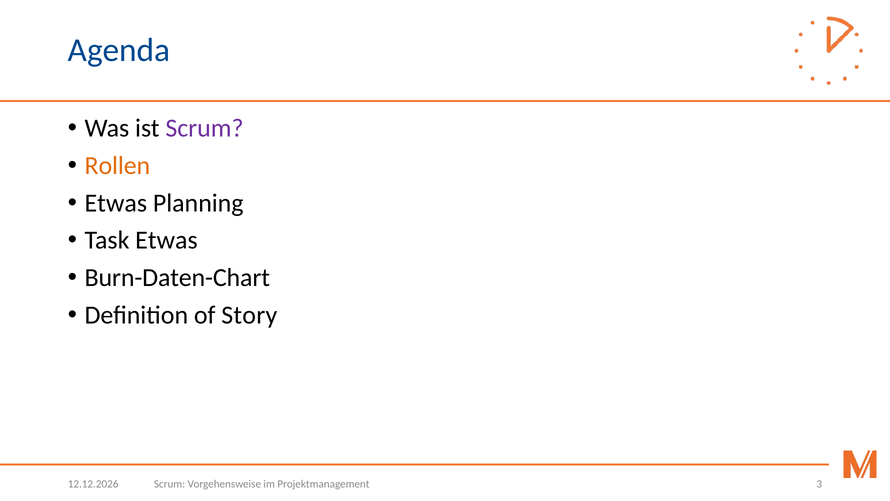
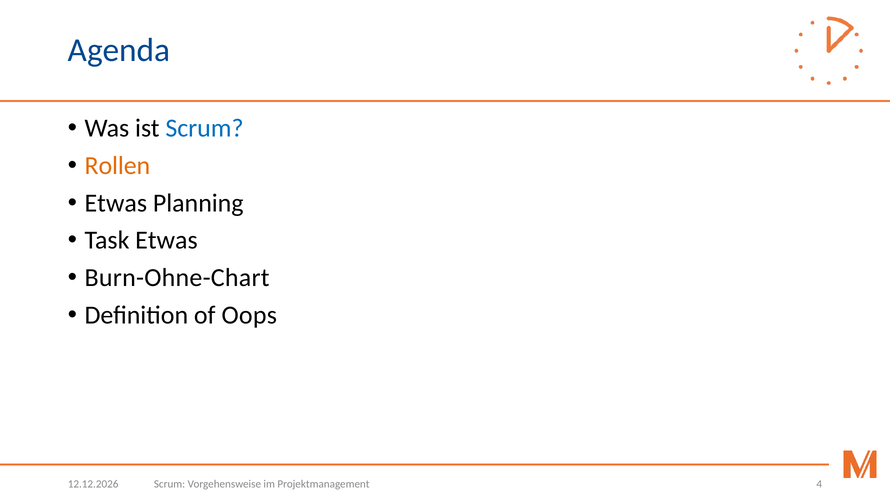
Scrum colour: purple -> blue (204, 128)
Burn-Daten-Chart: Burn-Daten-Chart -> Burn-Ohne-Chart (177, 278)
Story: Story -> Oops (249, 315)
3: 3 -> 4 (819, 484)
